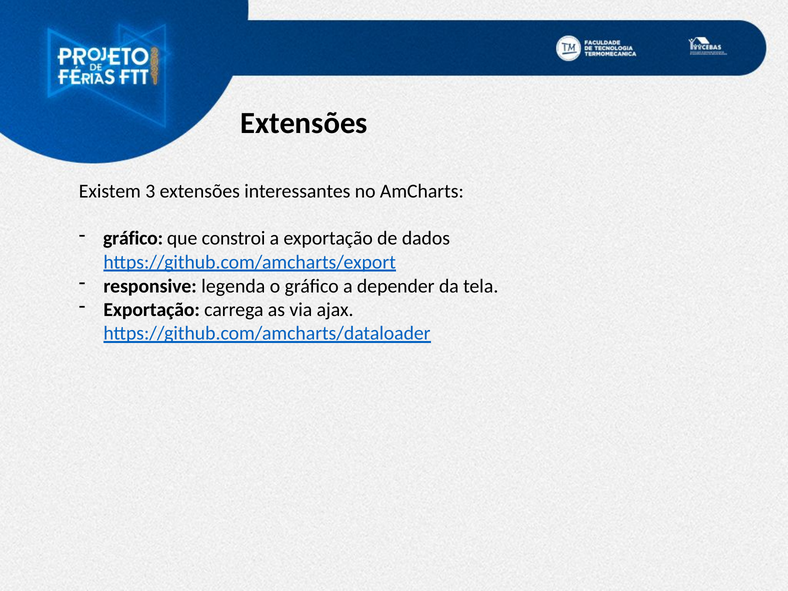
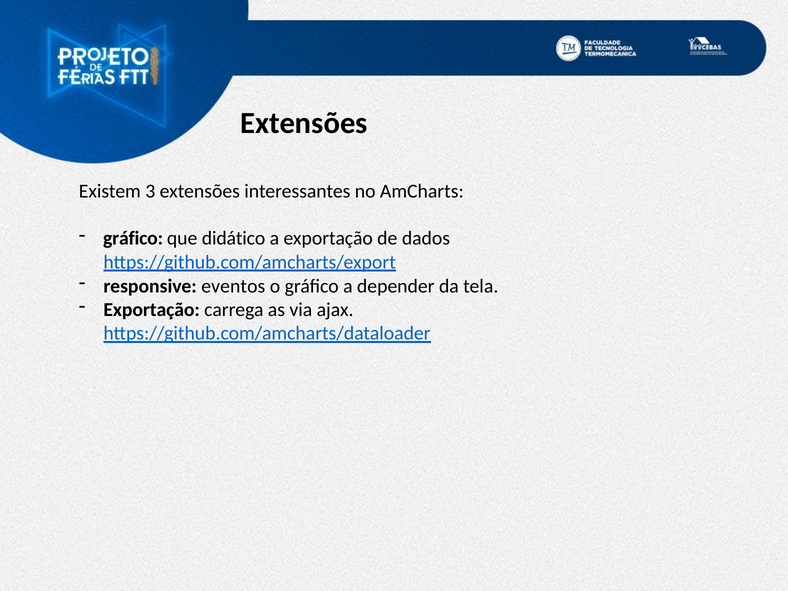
constroi: constroi -> didático (234, 238)
legenda: legenda -> eventos (233, 286)
